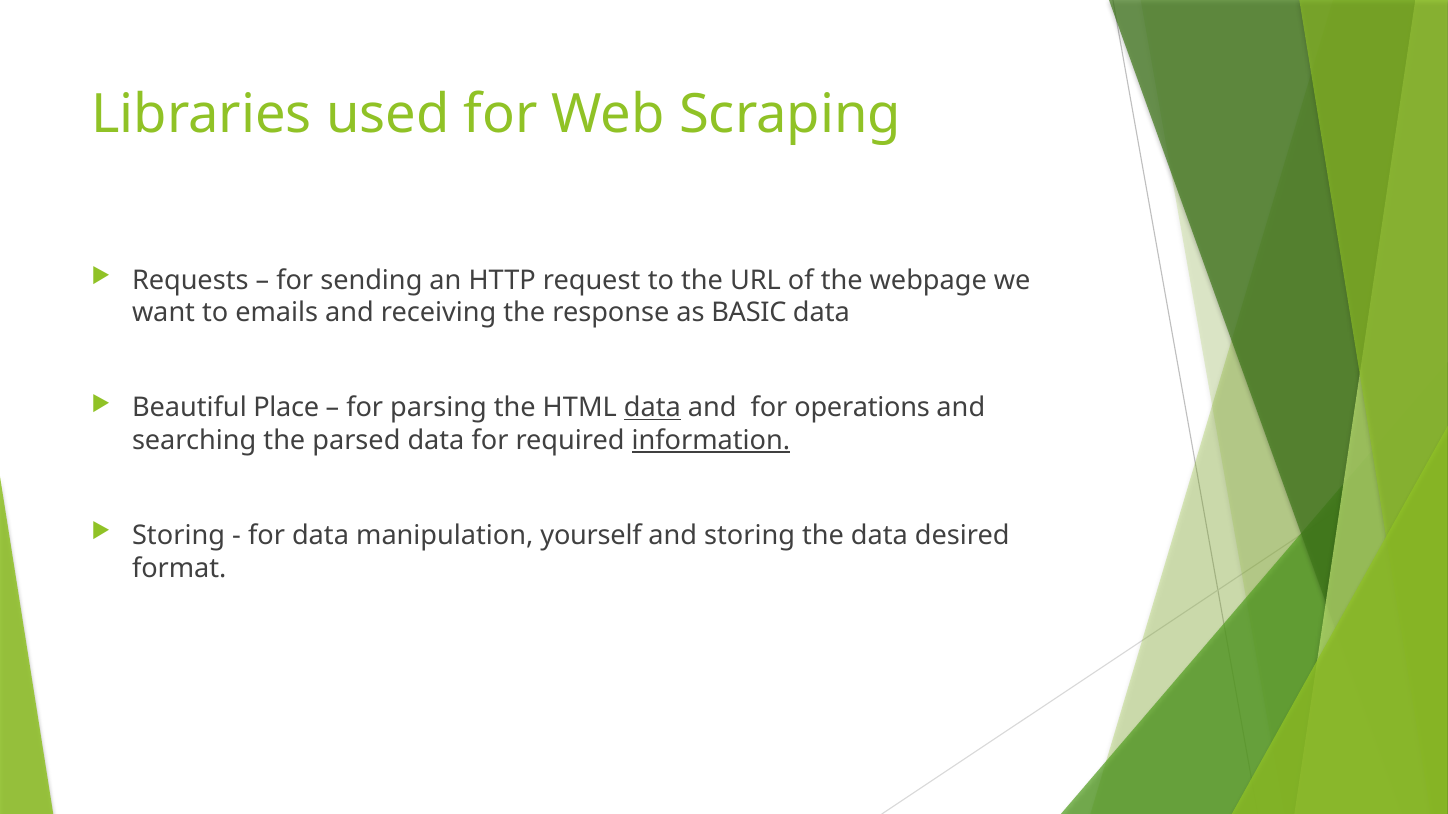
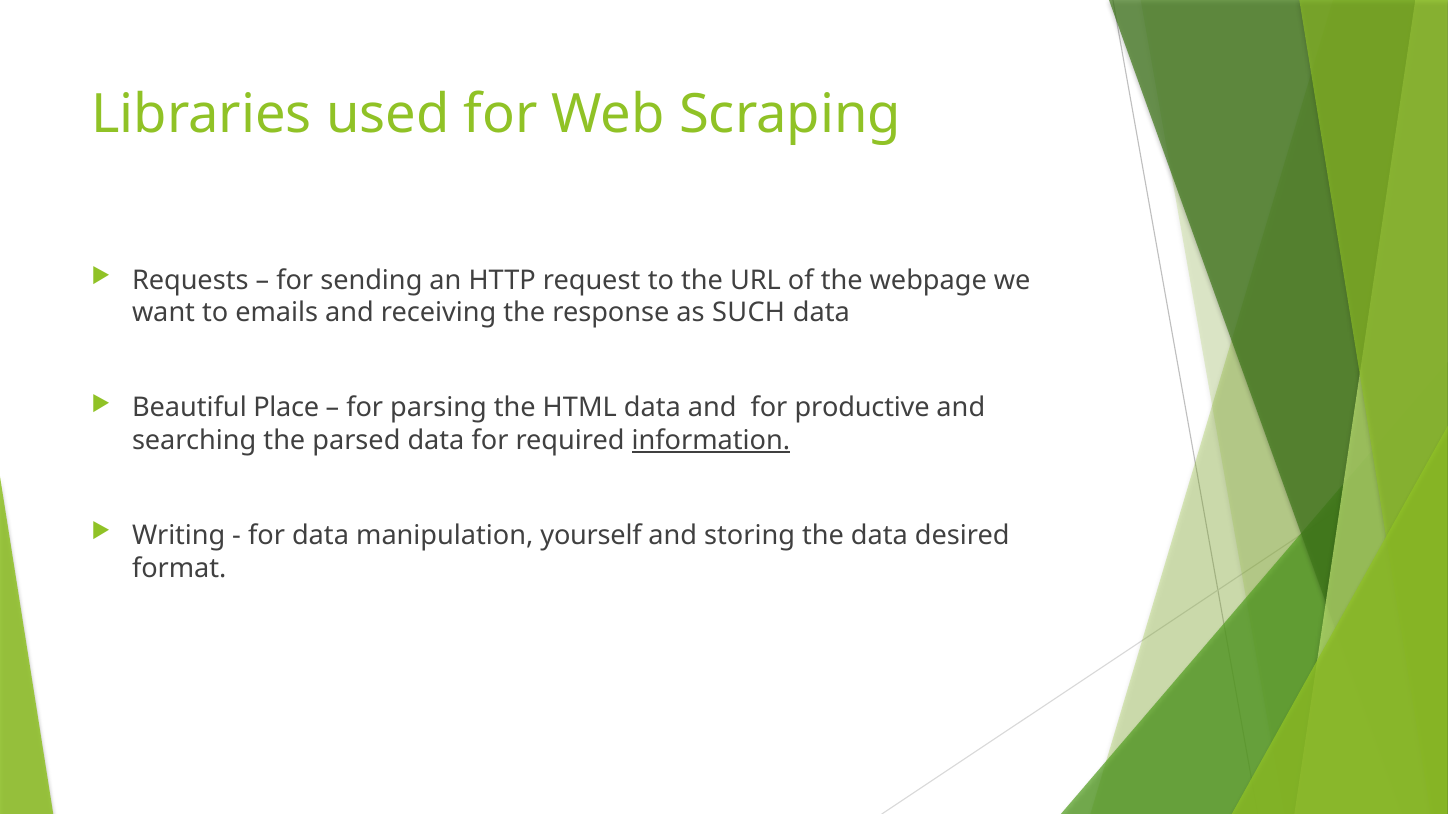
BASIC: BASIC -> SUCH (749, 313)
data underline: present -> none (652, 408)
operations: operations -> productive (862, 408)
Storing: Storing -> Writing (179, 536)
